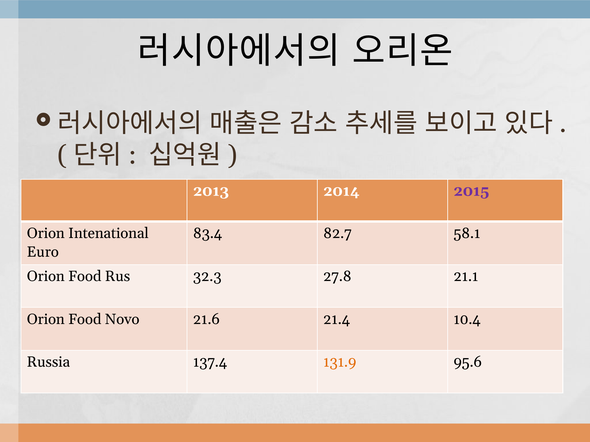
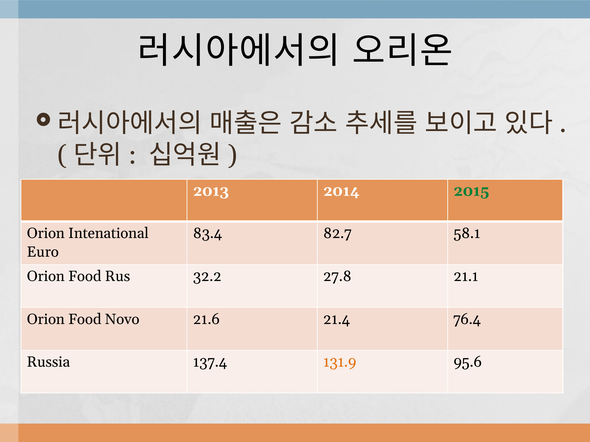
2015 colour: purple -> green (471, 191)
32.3: 32.3 -> 32.2 (207, 277)
10.4: 10.4 -> 76.4 (467, 320)
